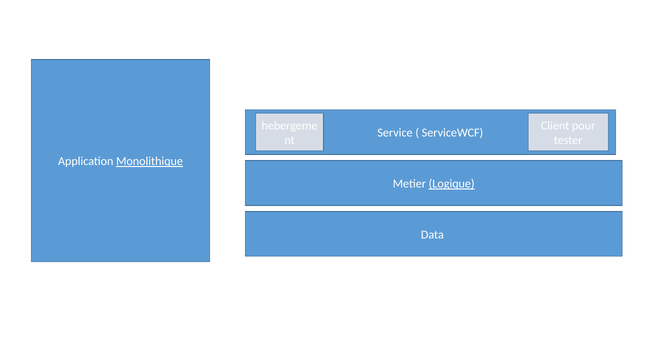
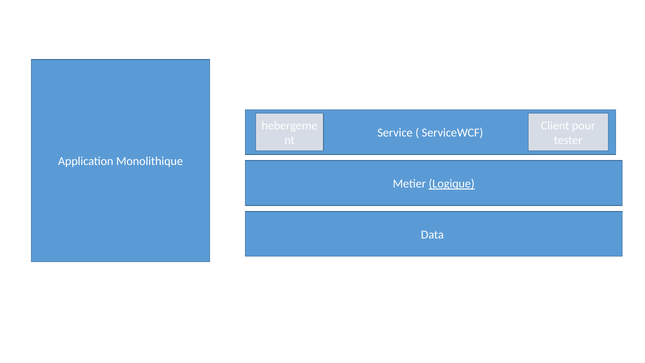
Monolithique underline: present -> none (150, 161)
